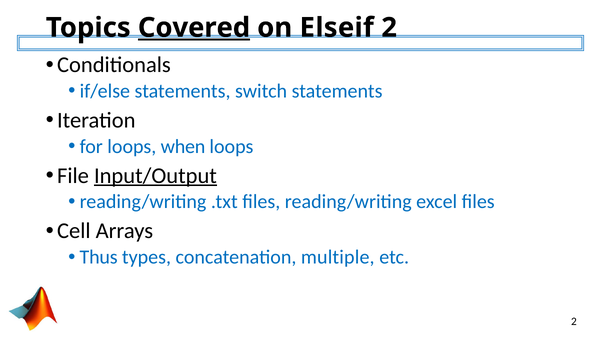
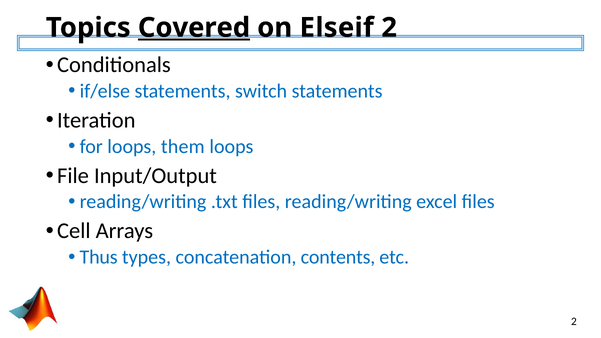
when: when -> them (183, 146)
Input/Output underline: present -> none (155, 176)
multiple: multiple -> contents (338, 257)
